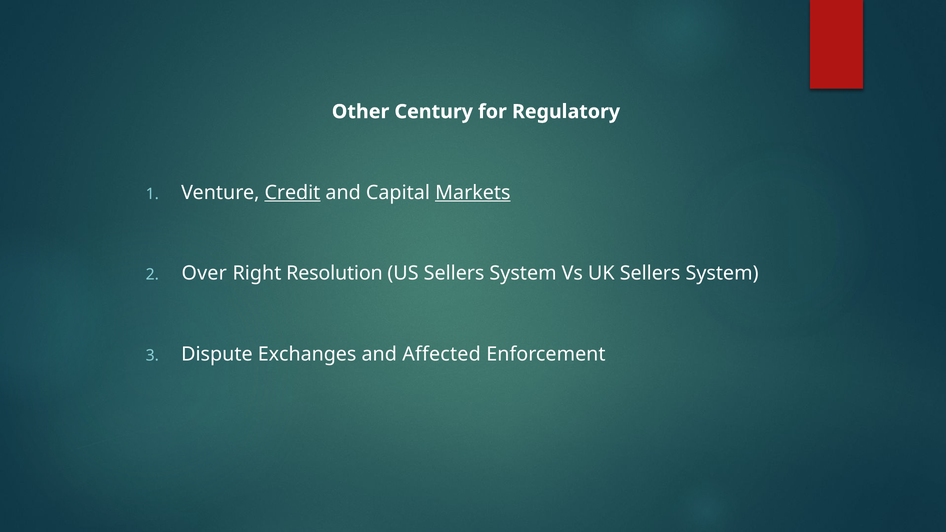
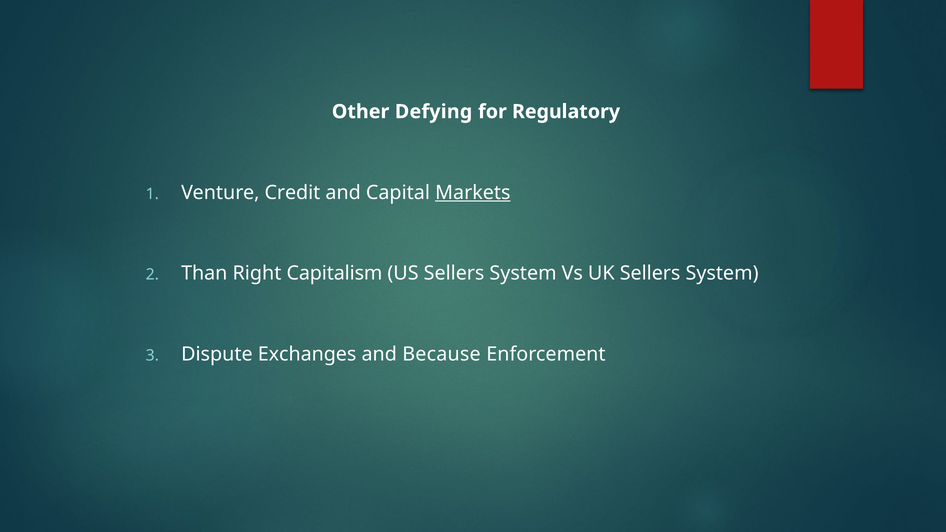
Century: Century -> Defying (434, 112)
Credit underline: present -> none (292, 193)
Over: Over -> Than (204, 274)
Resolution: Resolution -> Capitalism (334, 274)
Affected: Affected -> Because (442, 354)
